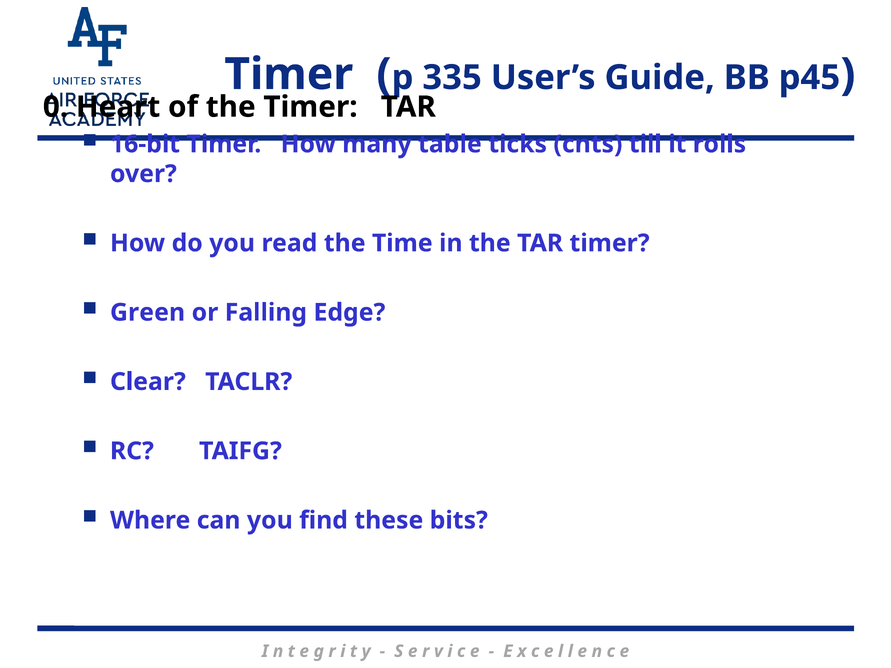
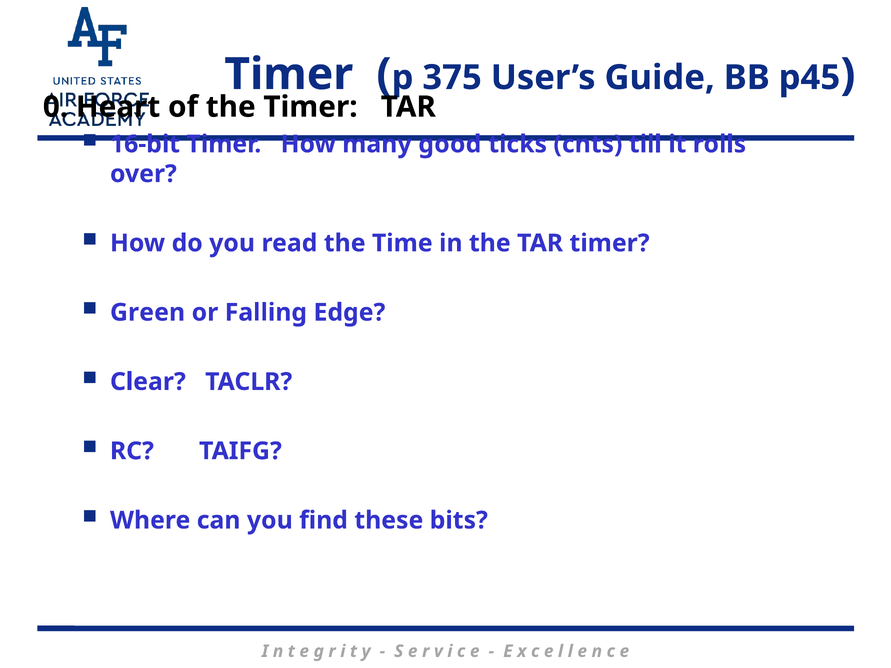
335: 335 -> 375 (452, 78)
table: table -> good (450, 144)
